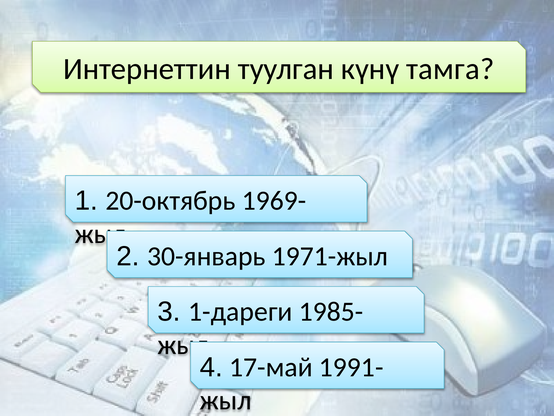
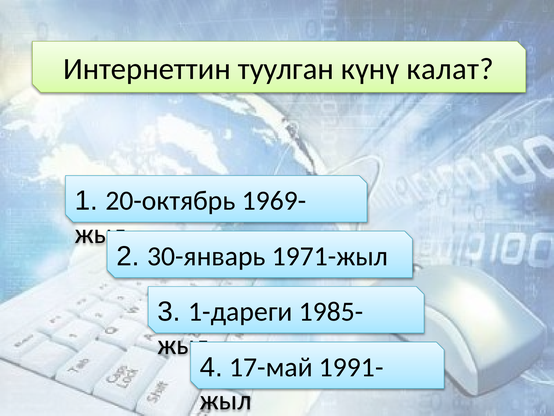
тамга: тамга -> калат (450, 69)
